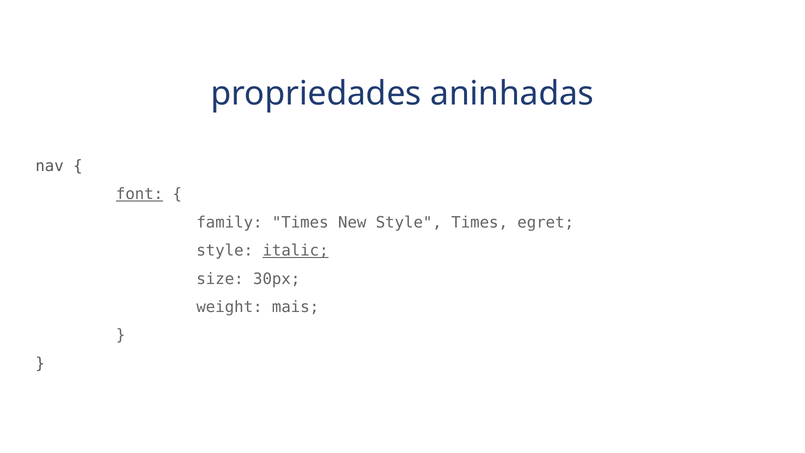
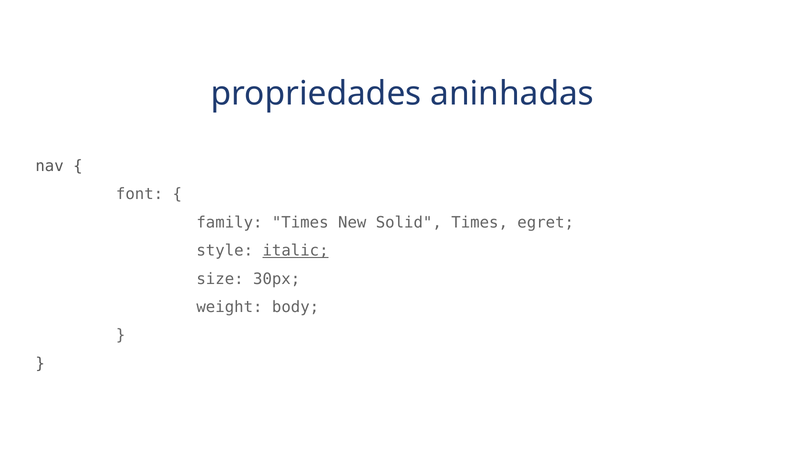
font underline: present -> none (140, 194)
New Style: Style -> Solid (409, 222)
mais: mais -> body (296, 307)
